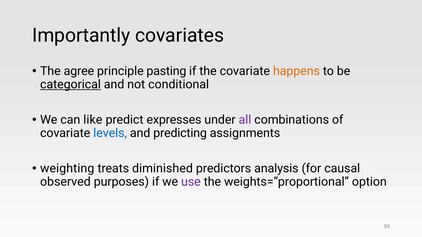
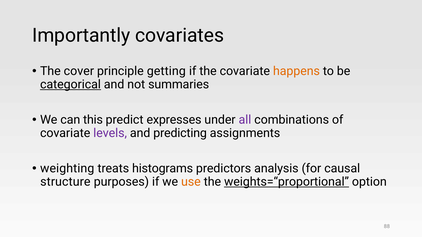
agree: agree -> cover (79, 71)
pasting: pasting -> getting (166, 71)
conditional: conditional -> summaries (179, 85)
like: like -> this (93, 120)
levels colour: blue -> purple (110, 133)
diminished: diminished -> histograms (163, 169)
observed: observed -> structure (65, 182)
use colour: purple -> orange (191, 182)
weights=“proportional underline: none -> present (287, 182)
